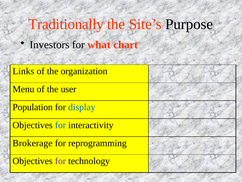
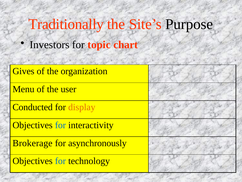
what: what -> topic (99, 45)
Links: Links -> Gives (23, 71)
Population: Population -> Conducted (33, 107)
display colour: blue -> orange (82, 107)
reprogramming: reprogramming -> asynchronously (97, 143)
for colour: purple -> blue (60, 161)
